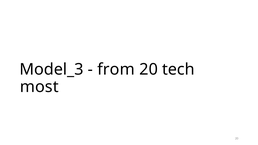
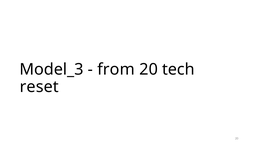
most: most -> reset (39, 87)
